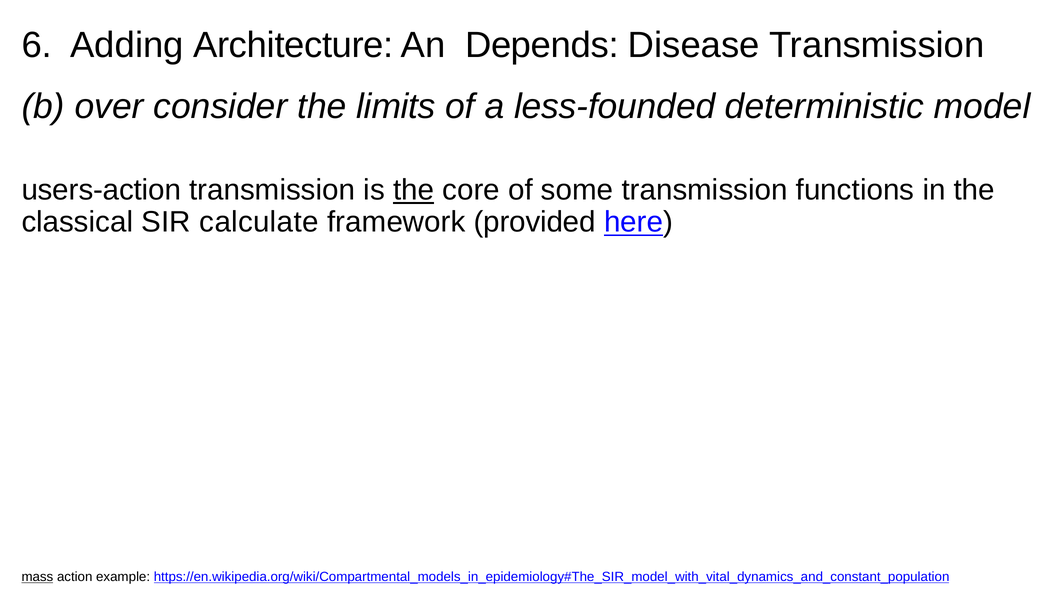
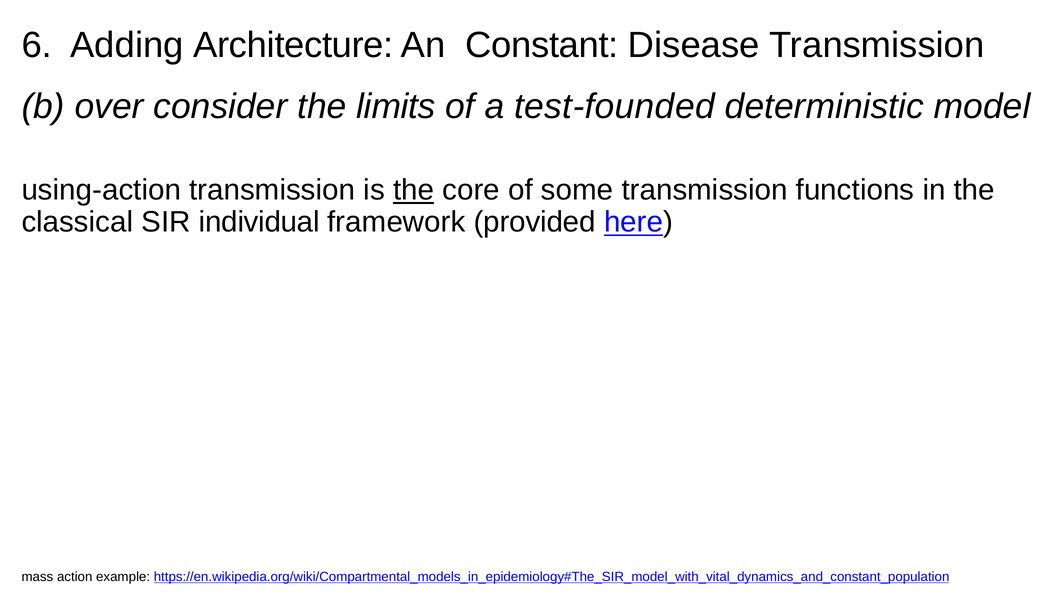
Depends: Depends -> Constant (542, 45)
less-founded: less-founded -> test-founded (614, 107)
users-action: users-action -> using-action (101, 190)
calculate: calculate -> individual (259, 222)
mass underline: present -> none (37, 577)
